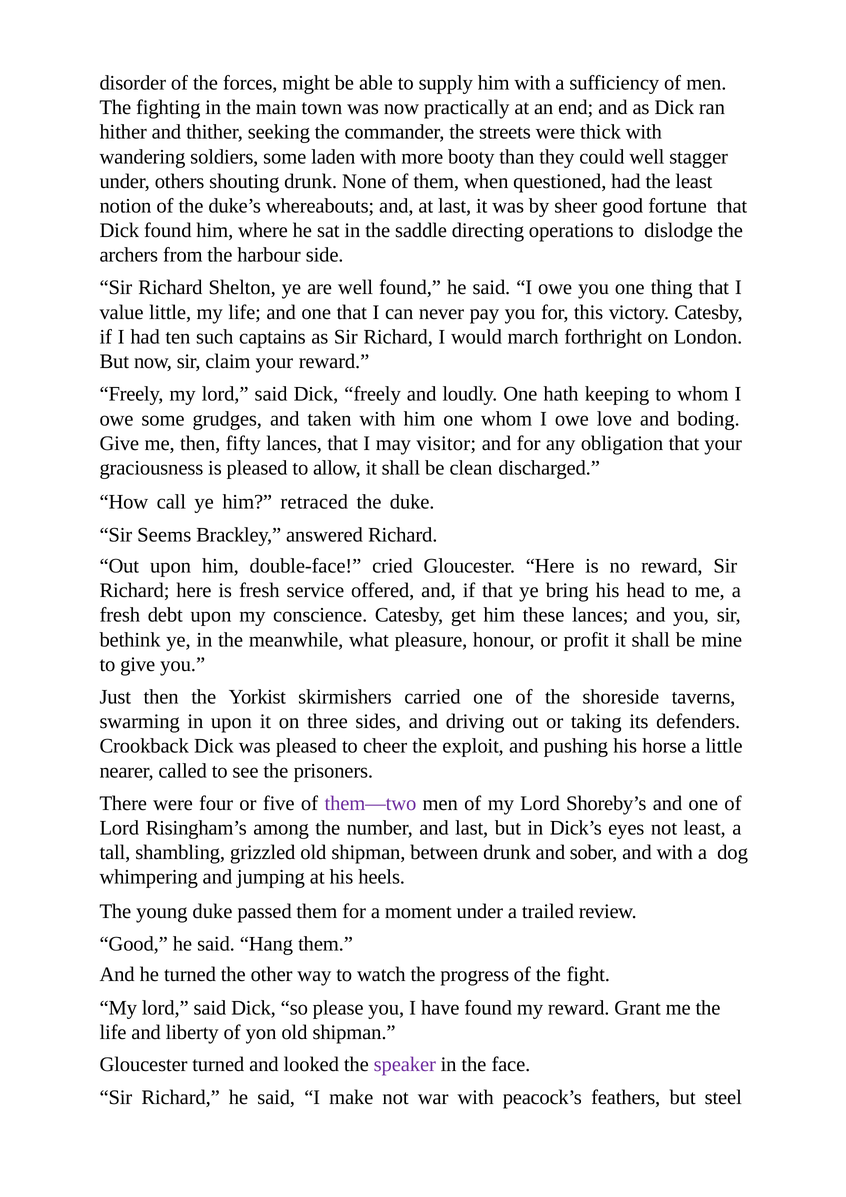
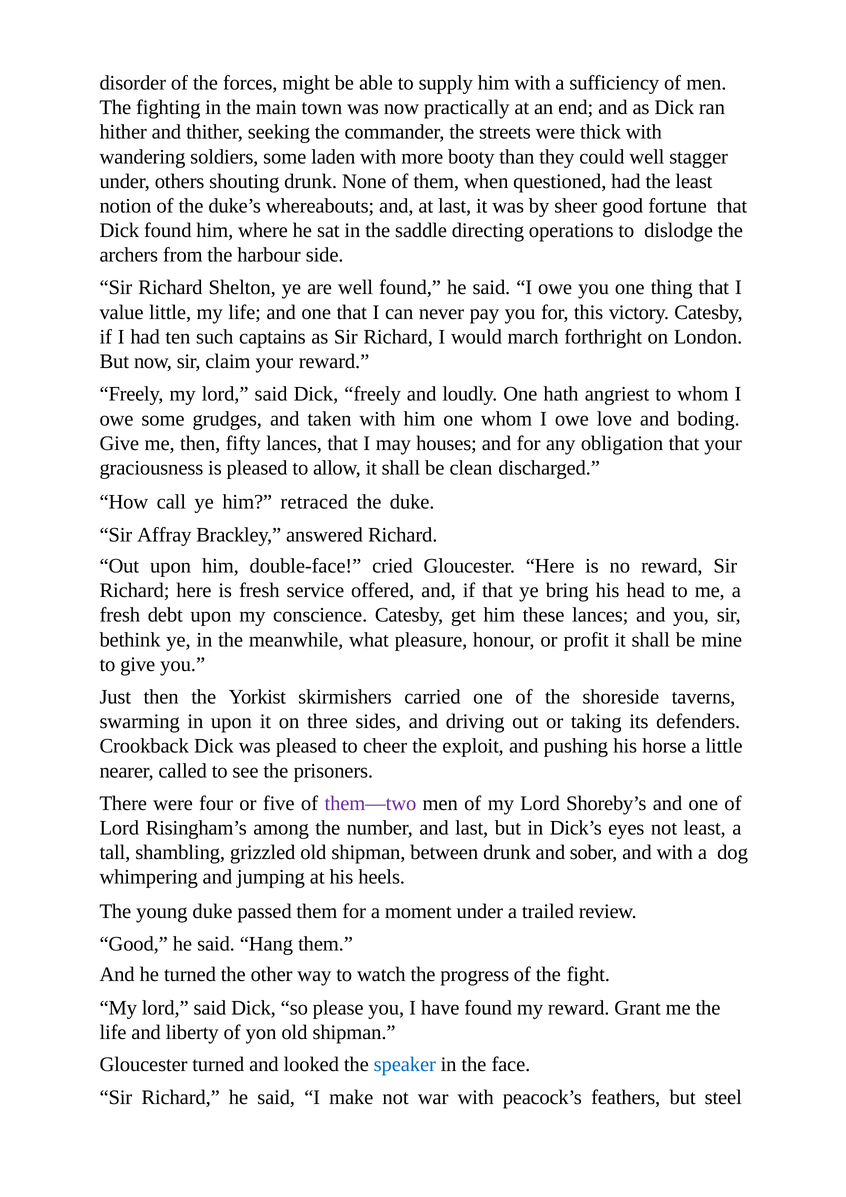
keeping: keeping -> angriest (617, 394)
visitor: visitor -> houses (446, 443)
Seems: Seems -> Affray (164, 535)
speaker colour: purple -> blue (405, 1065)
